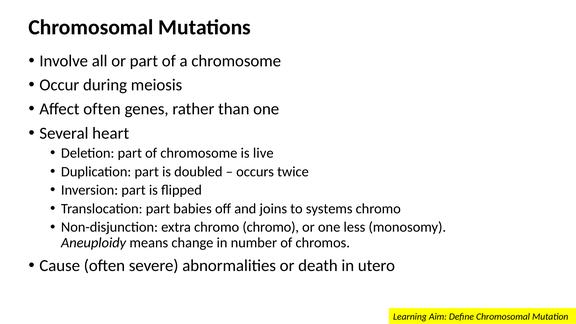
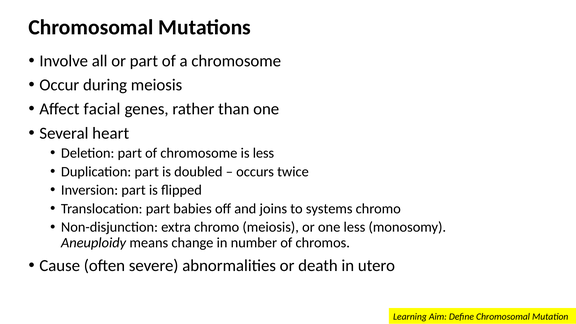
Affect often: often -> facial (102, 109)
is live: live -> less (263, 153)
chromo chromo: chromo -> meiosis (271, 227)
